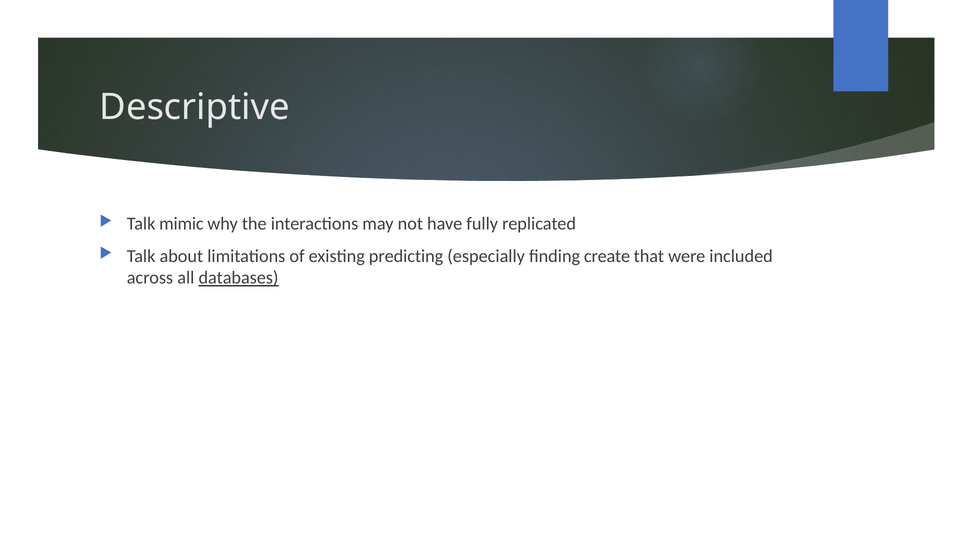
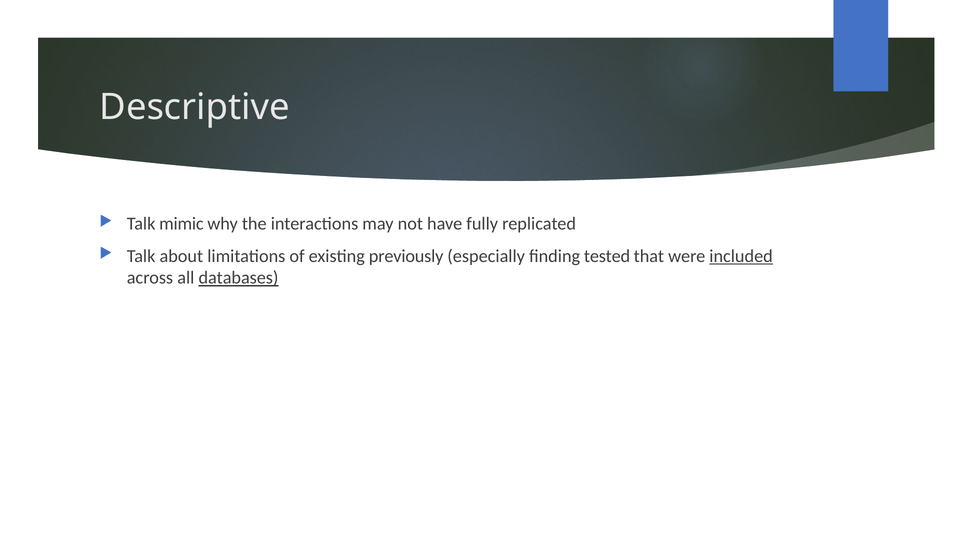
predicting: predicting -> previously (406, 256)
create: create -> tested (607, 256)
included underline: none -> present (741, 256)
